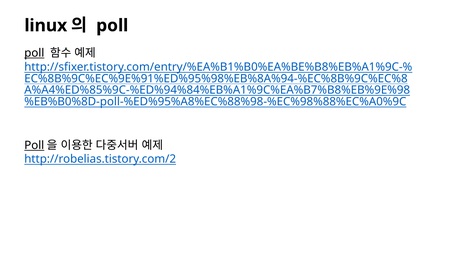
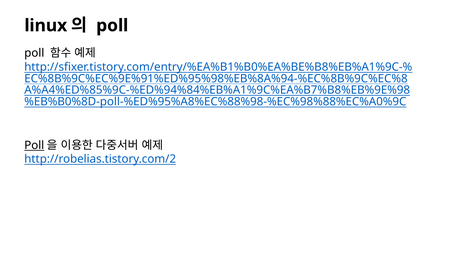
poll underline: present -> none (34, 53)
